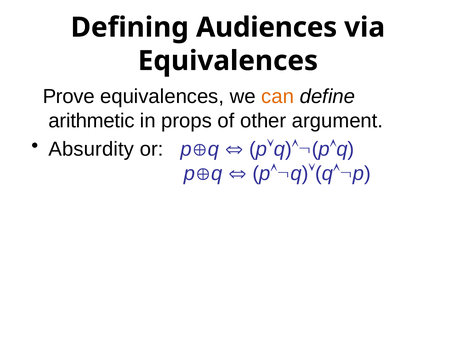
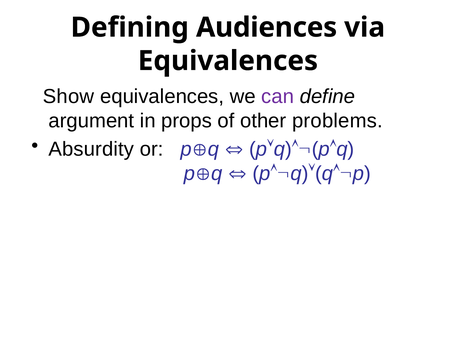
Prove: Prove -> Show (69, 96)
can colour: orange -> purple (278, 96)
arithmetic: arithmetic -> argument (91, 121)
argument: argument -> problems (337, 121)
